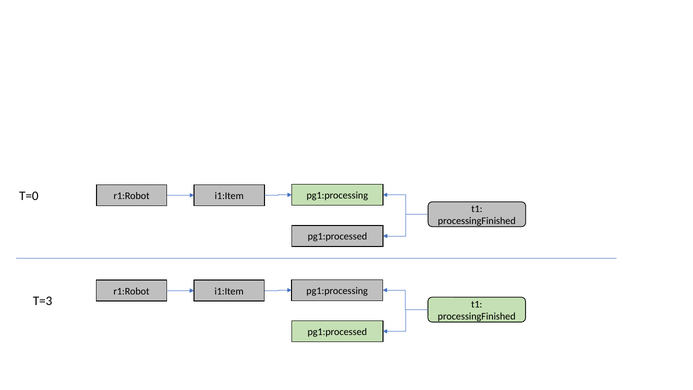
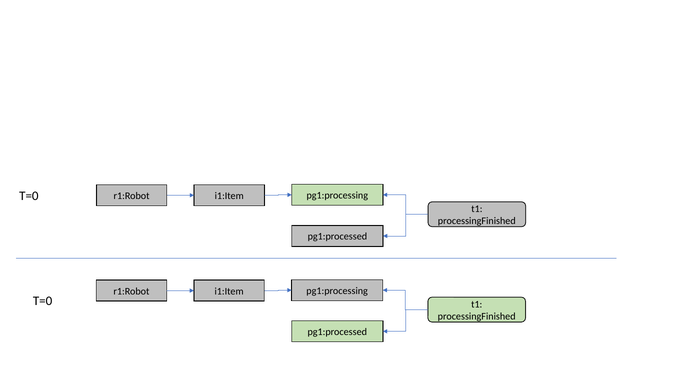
T=3: T=3 -> T=0 (43, 301)
